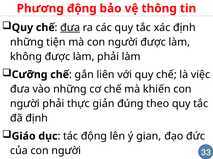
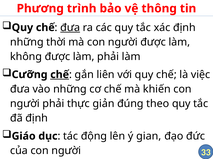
Phương động: động -> trình (82, 8)
tiện: tiện -> thời (56, 42)
chế underline: none -> present (60, 75)
